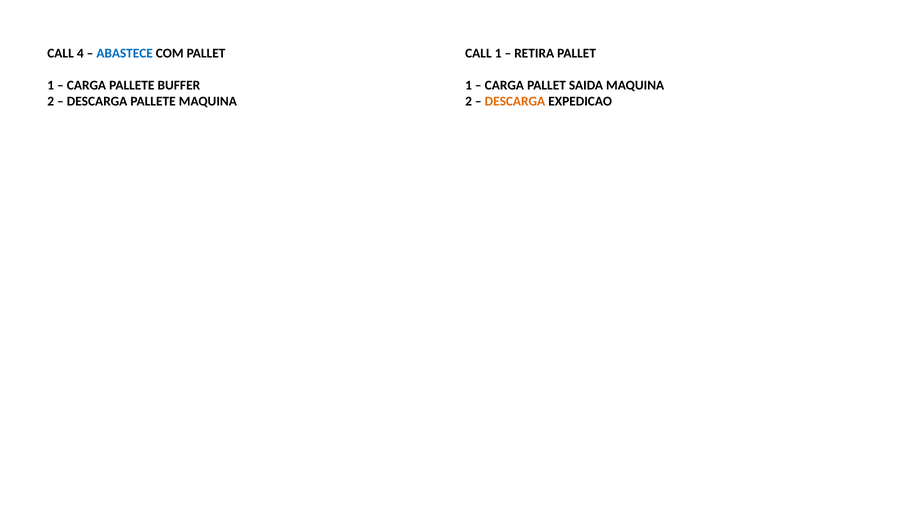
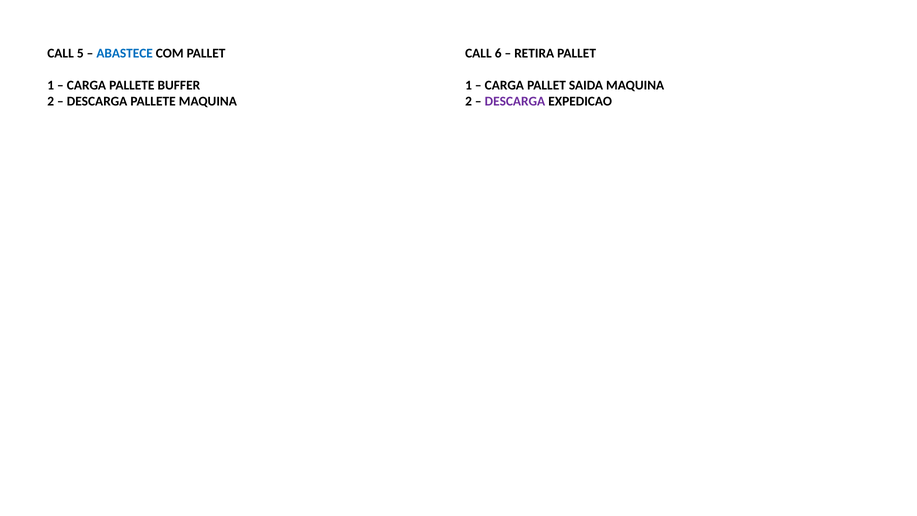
4: 4 -> 5 (80, 53)
CALL 1: 1 -> 6 (498, 53)
DESCARGA colour: orange -> purple (515, 101)
